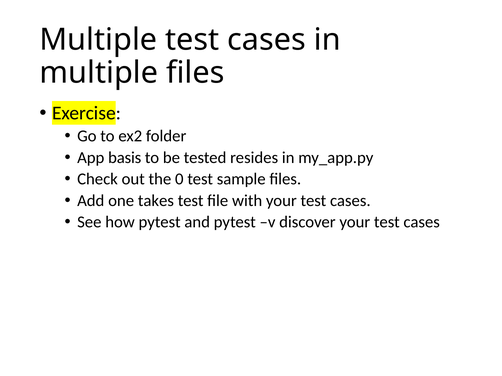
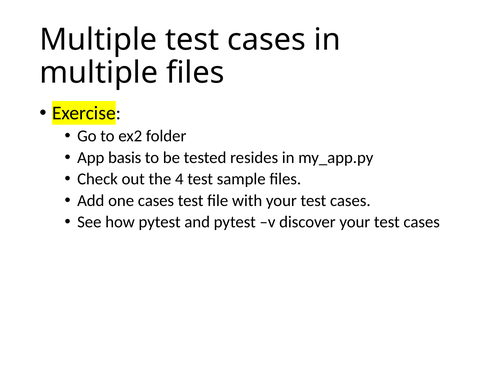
0: 0 -> 4 (179, 179)
one takes: takes -> cases (156, 201)
